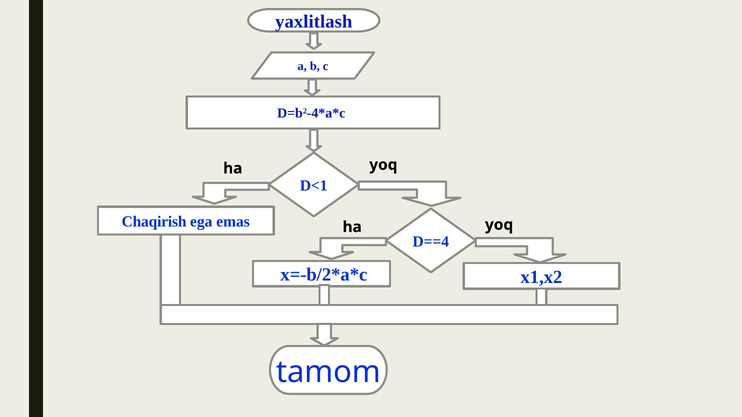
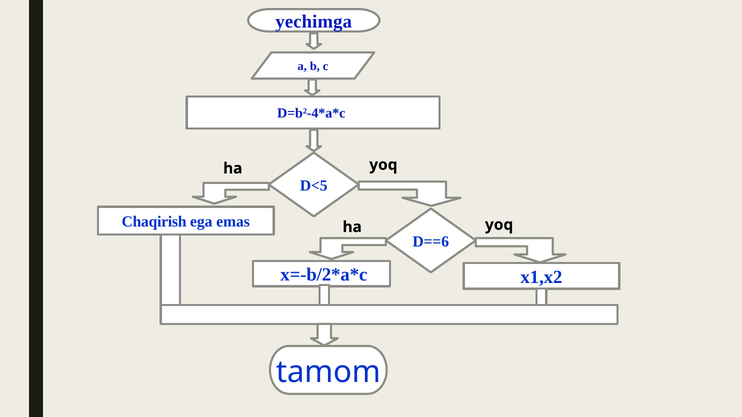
yaxlitlash: yaxlitlash -> yechimga (314, 22)
D<1: D<1 -> D<5 (314, 186)
D==4: D==4 -> D==6 (431, 242)
